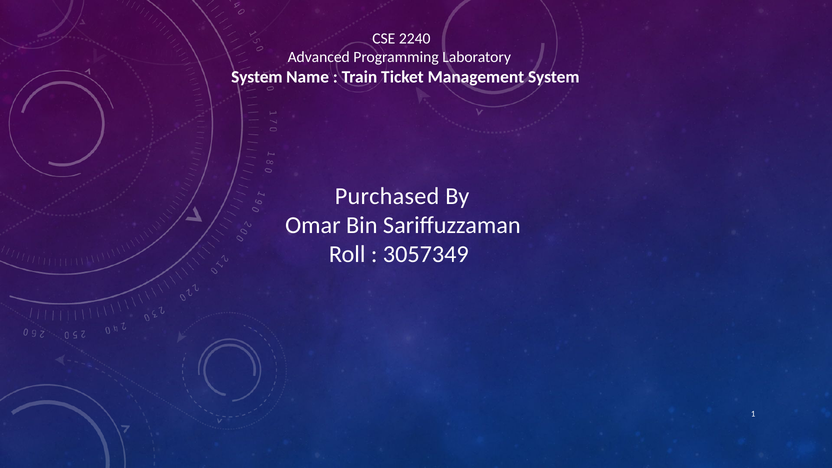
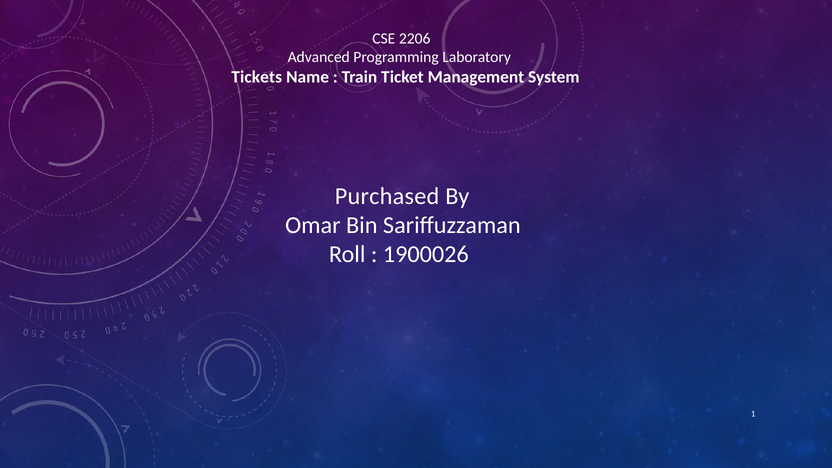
2240: 2240 -> 2206 (415, 38)
System: System -> Tickets (257, 77)
3057349: 3057349 -> 1900026 (426, 254)
